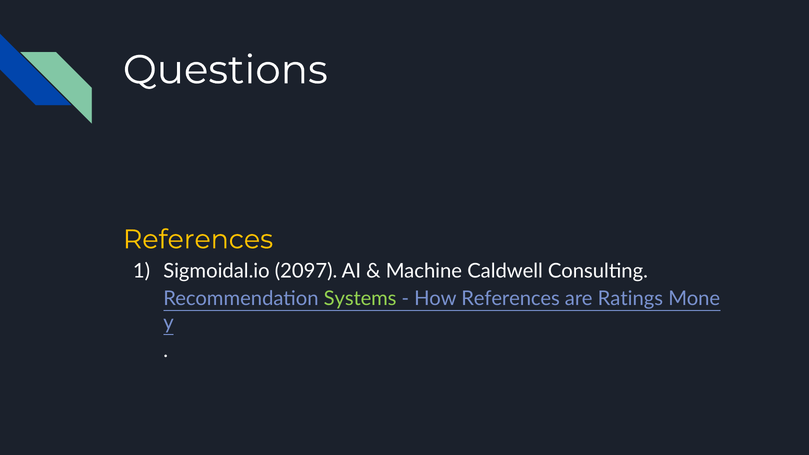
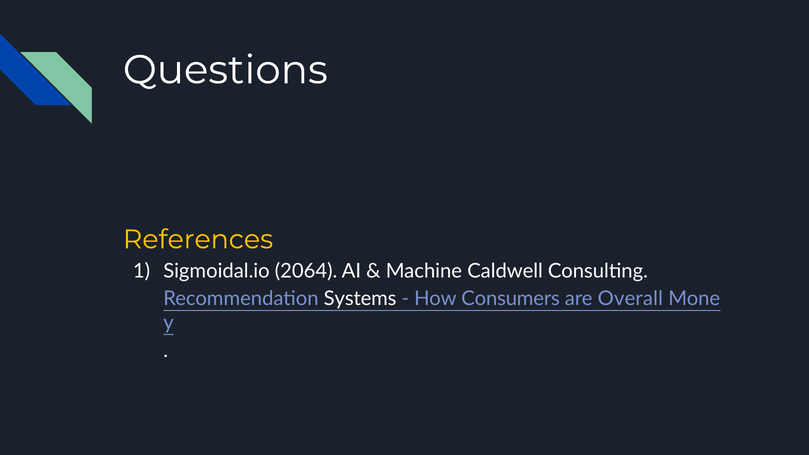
2097: 2097 -> 2064 (306, 271)
Systems colour: light green -> white (360, 299)
How References: References -> Consumers (511, 299)
Ratings: Ratings -> Overall (630, 299)
